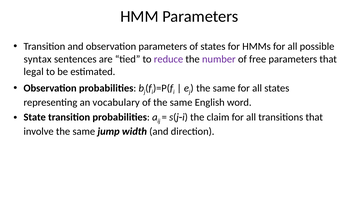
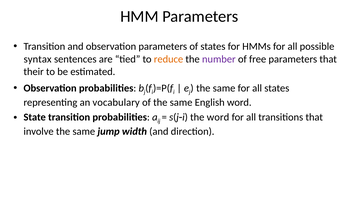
reduce colour: purple -> orange (168, 59)
legal: legal -> their (34, 72)
the claim: claim -> word (218, 117)
